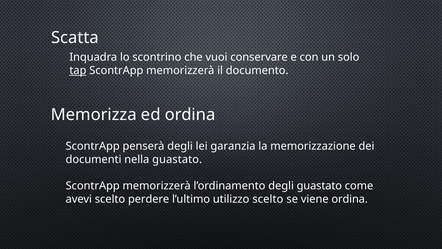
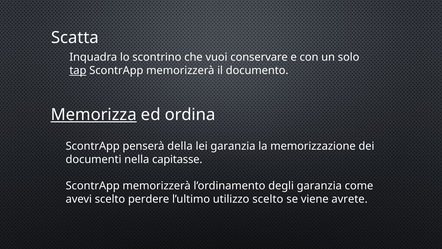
Memorizza underline: none -> present (94, 114)
penserà degli: degli -> della (180, 146)
nella guastato: guastato -> capitasse (177, 159)
degli guastato: guastato -> garanzia (319, 186)
viene ordina: ordina -> avrete (350, 199)
